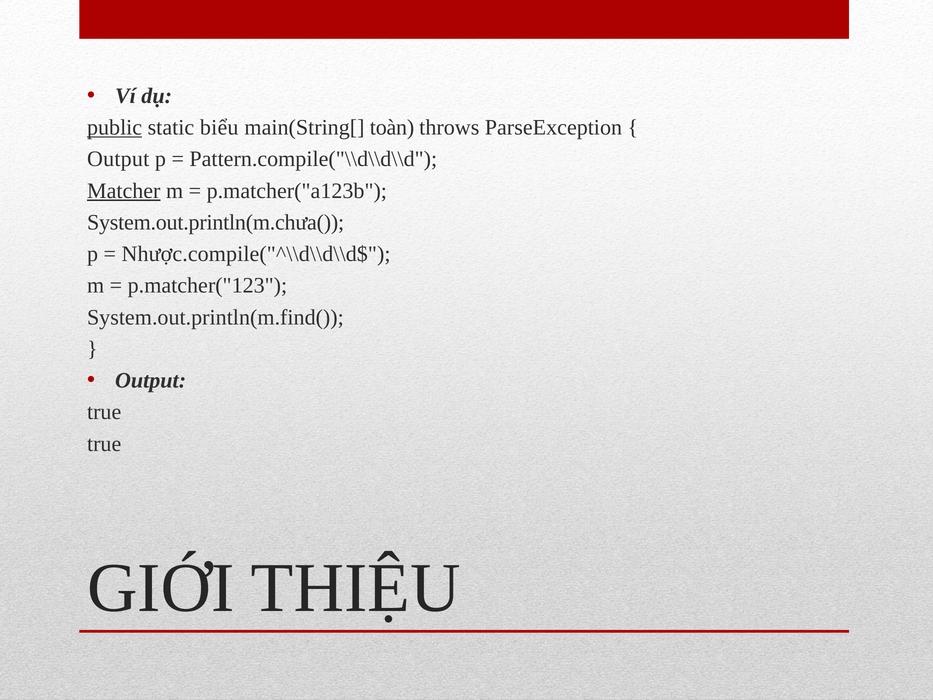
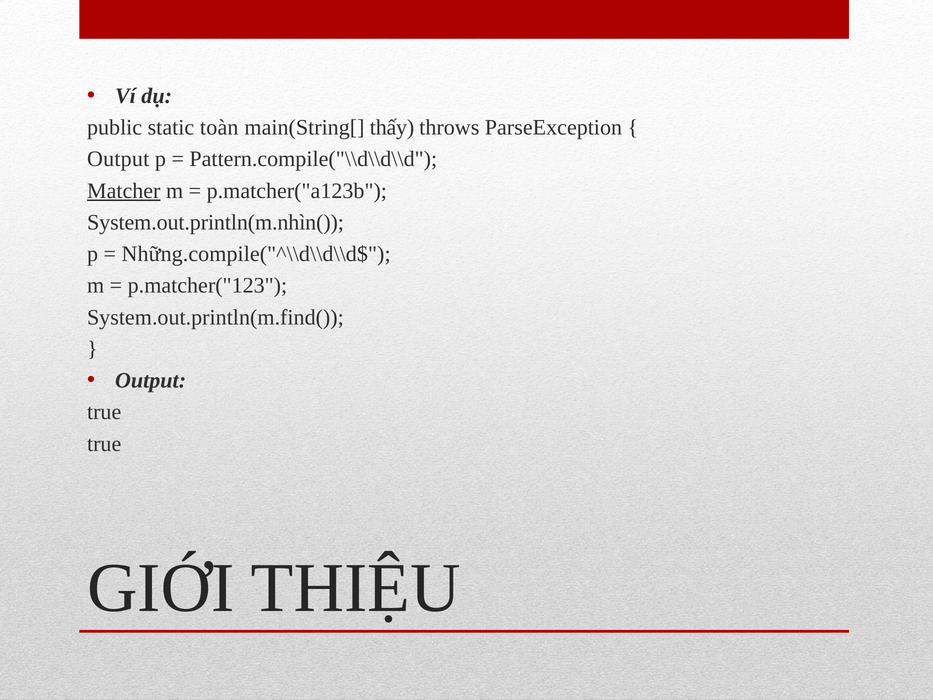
public underline: present -> none (115, 127)
biểu: biểu -> toàn (219, 127)
toàn: toàn -> thấy (392, 127)
System.out.println(m.chưa(: System.out.println(m.chưa( -> System.out.println(m.nhìn( (216, 222)
Nhược.compile("^\\d\\d\\d$: Nhược.compile("^\\d\\d\\d$ -> Những.compile("^\\d\\d\\d$ (256, 254)
